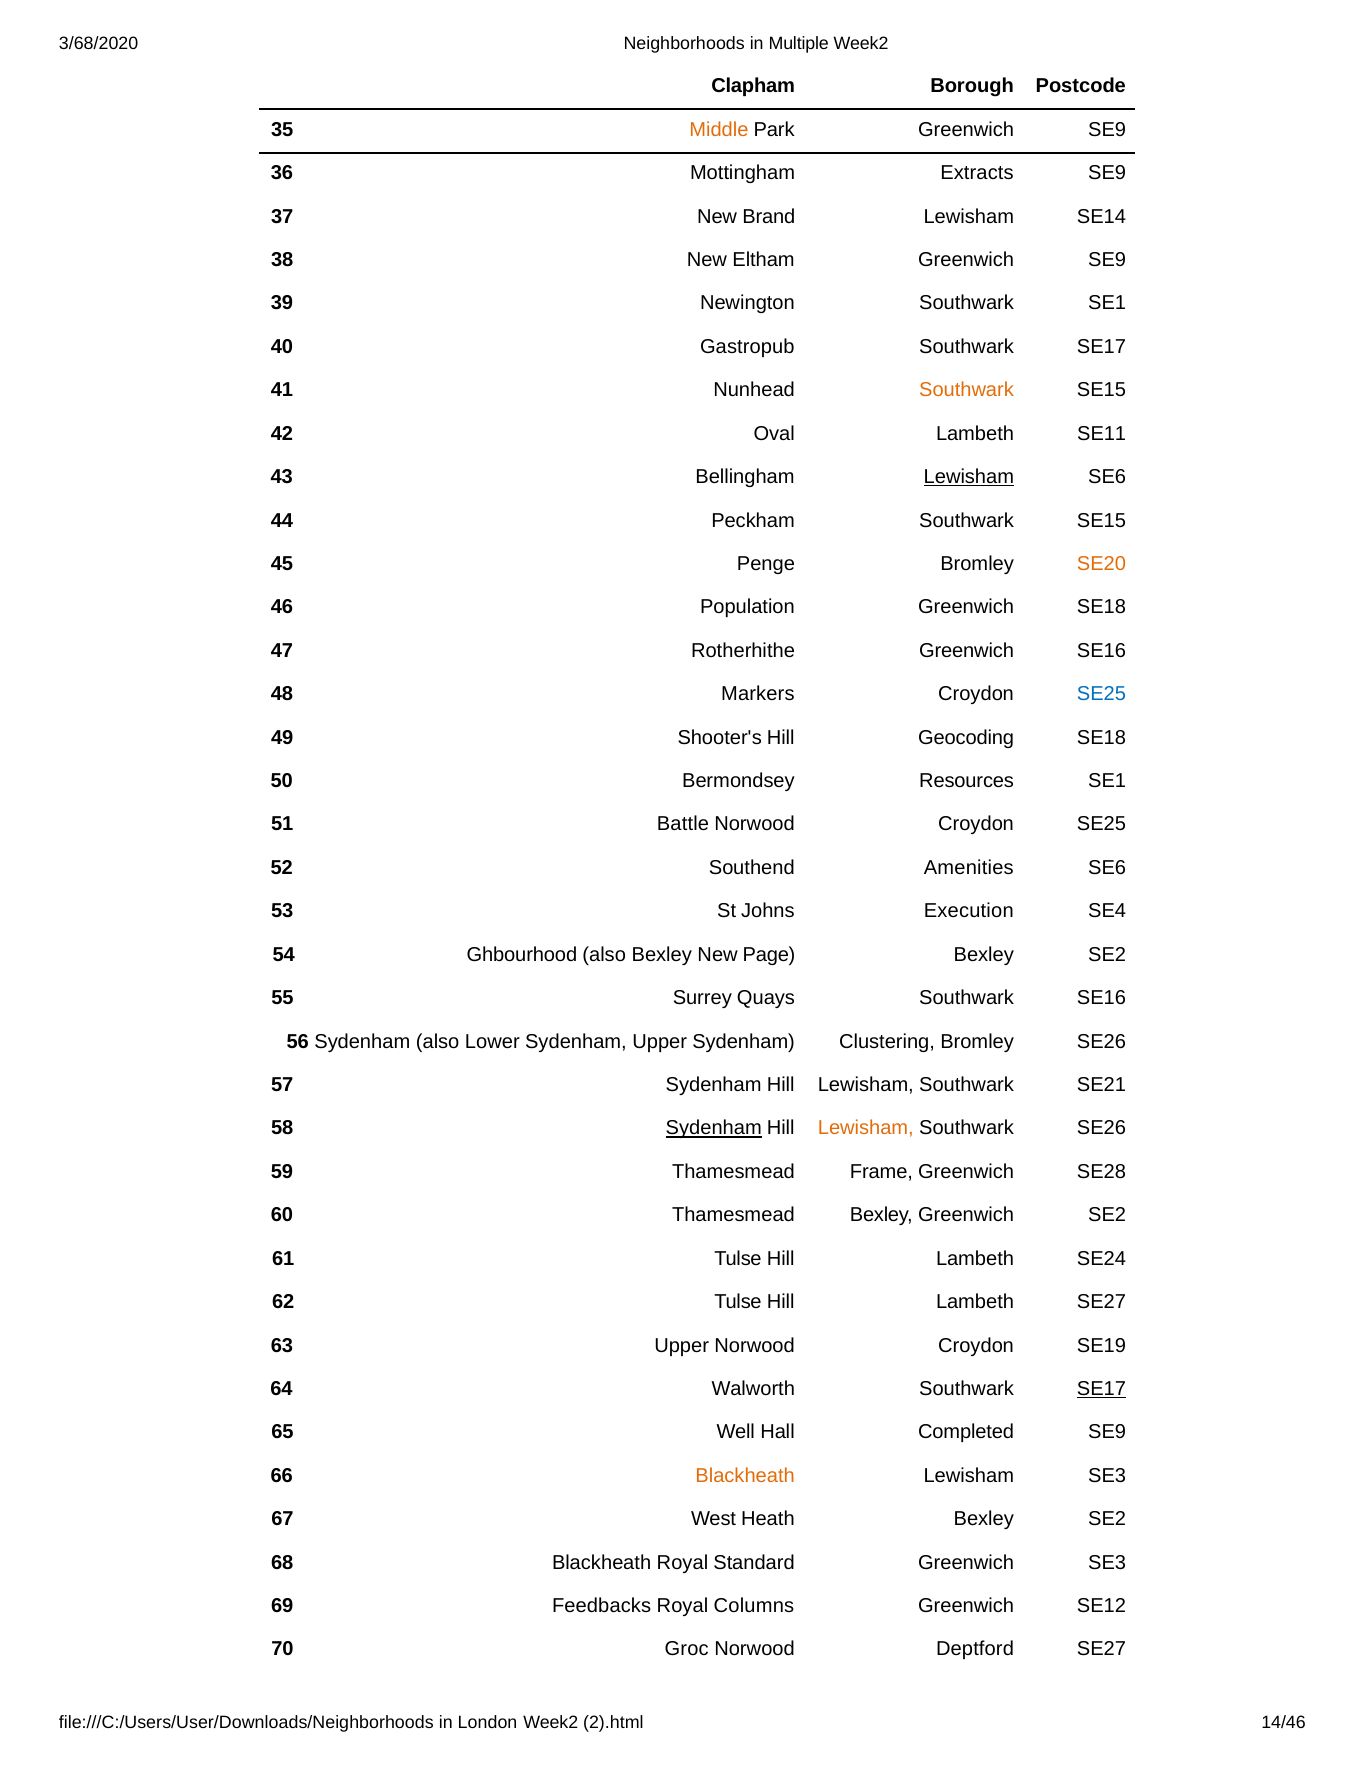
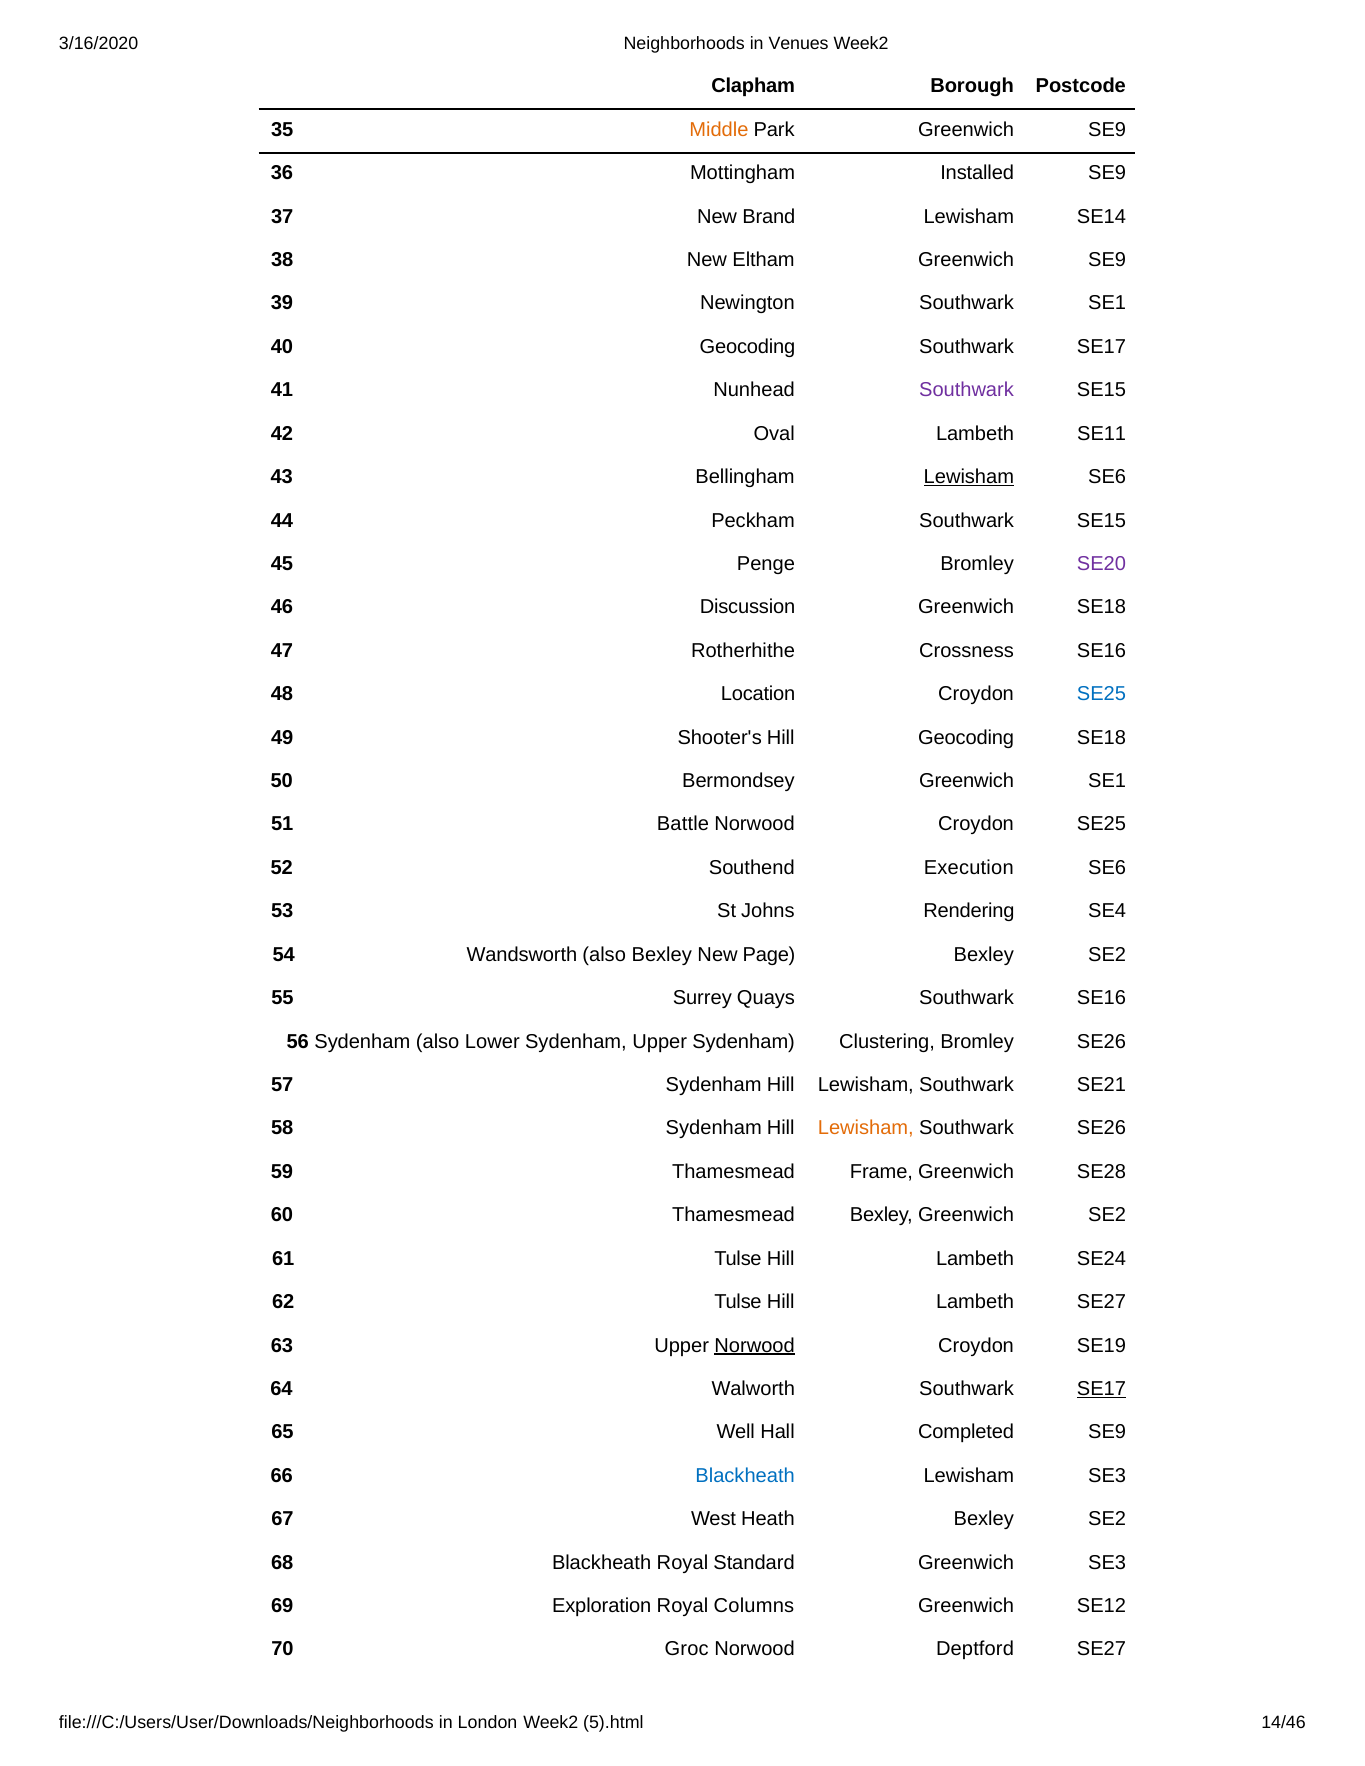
3/68/2020: 3/68/2020 -> 3/16/2020 (99, 43)
Multiple: Multiple -> Venues (799, 43)
Extracts: Extracts -> Installed (977, 173)
40 Gastropub: Gastropub -> Geocoding (747, 347)
Southwark colour: orange -> purple (967, 390)
SE20 colour: orange -> purple (1101, 564)
Population: Population -> Discussion (747, 607)
Rotherhithe Greenwich: Greenwich -> Crossness (967, 651)
Markers: Markers -> Location (758, 694)
Bermondsey Resources: Resources -> Greenwich (967, 781)
Amenities: Amenities -> Execution (969, 868)
Execution: Execution -> Rendering (969, 911)
Ghbourhood: Ghbourhood -> Wandsworth (522, 955)
Sydenham underline: present -> none (714, 1129)
Norwood underline: none -> present (755, 1346)
Blackheath colour: orange -> blue (745, 1476)
Feedbacks: Feedbacks -> Exploration (602, 1606)
2).html: 2).html -> 5).html (613, 1723)
